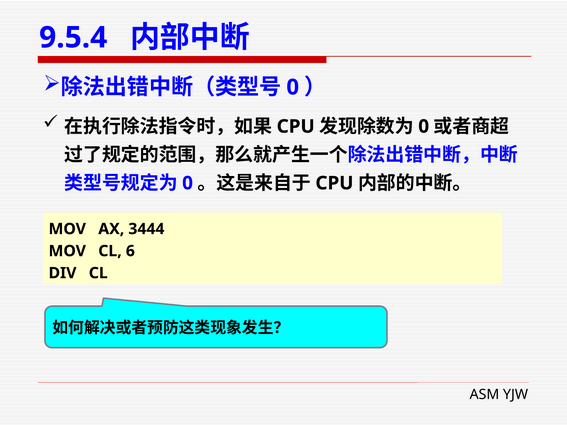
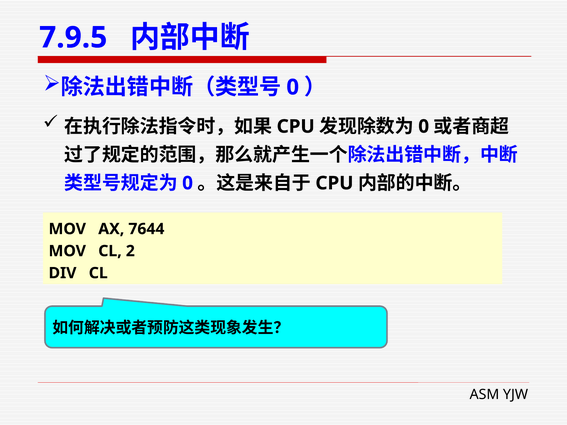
9.5.4: 9.5.4 -> 7.9.5 (73, 38)
3444: 3444 -> 7644 (146, 229)
6: 6 -> 2 (130, 251)
